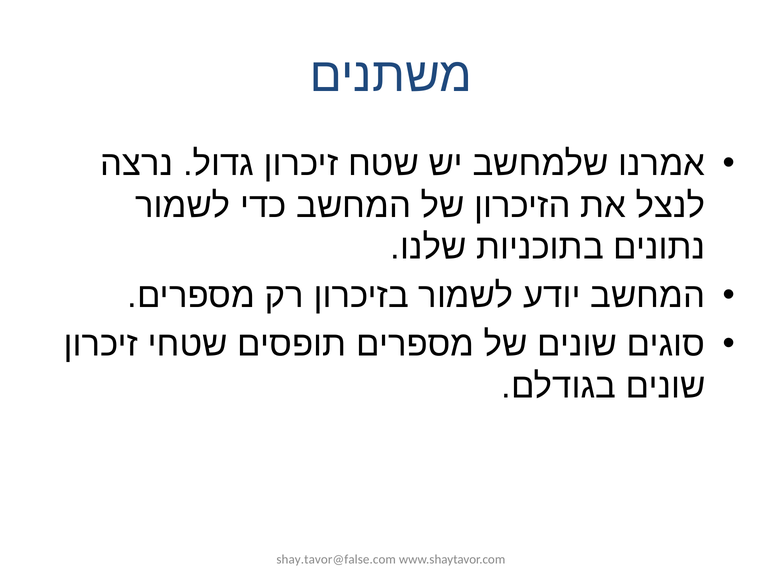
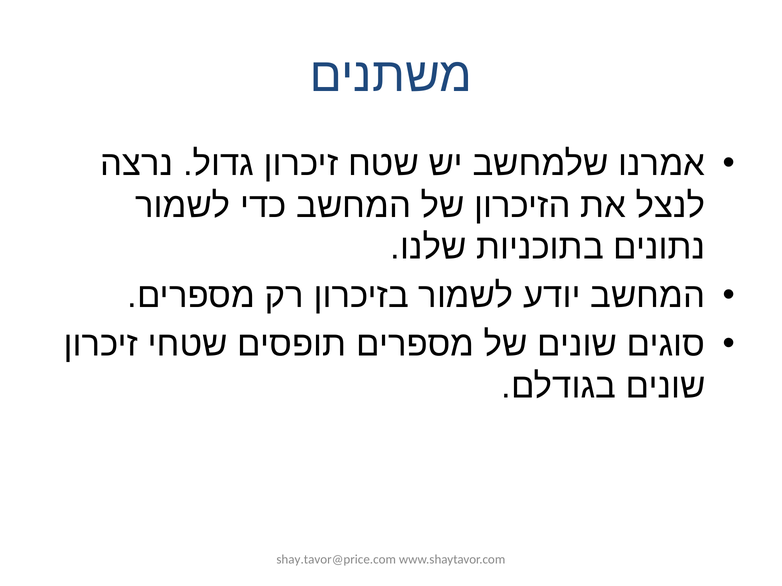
shay.tavor@false.com: shay.tavor@false.com -> shay.tavor@price.com (336, 560)
